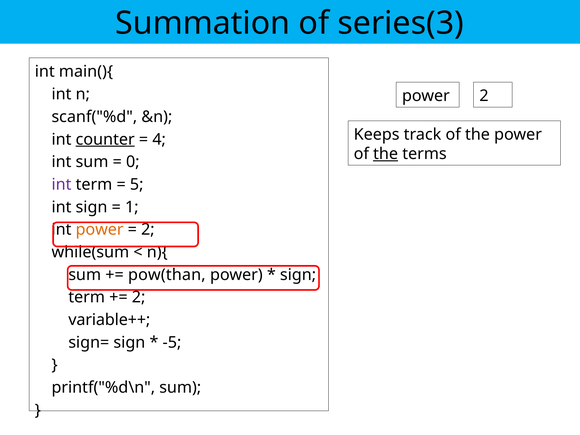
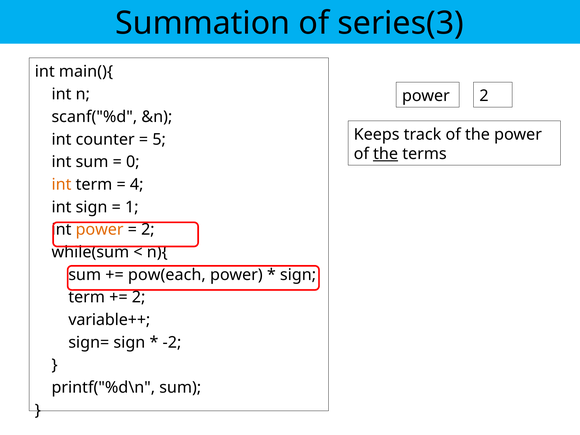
counter underline: present -> none (105, 139)
4: 4 -> 5 (159, 139)
int colour: purple -> orange (61, 184)
5: 5 -> 4 (137, 184)
pow(than: pow(than -> pow(each (167, 275)
-5: -5 -> -2 (172, 342)
